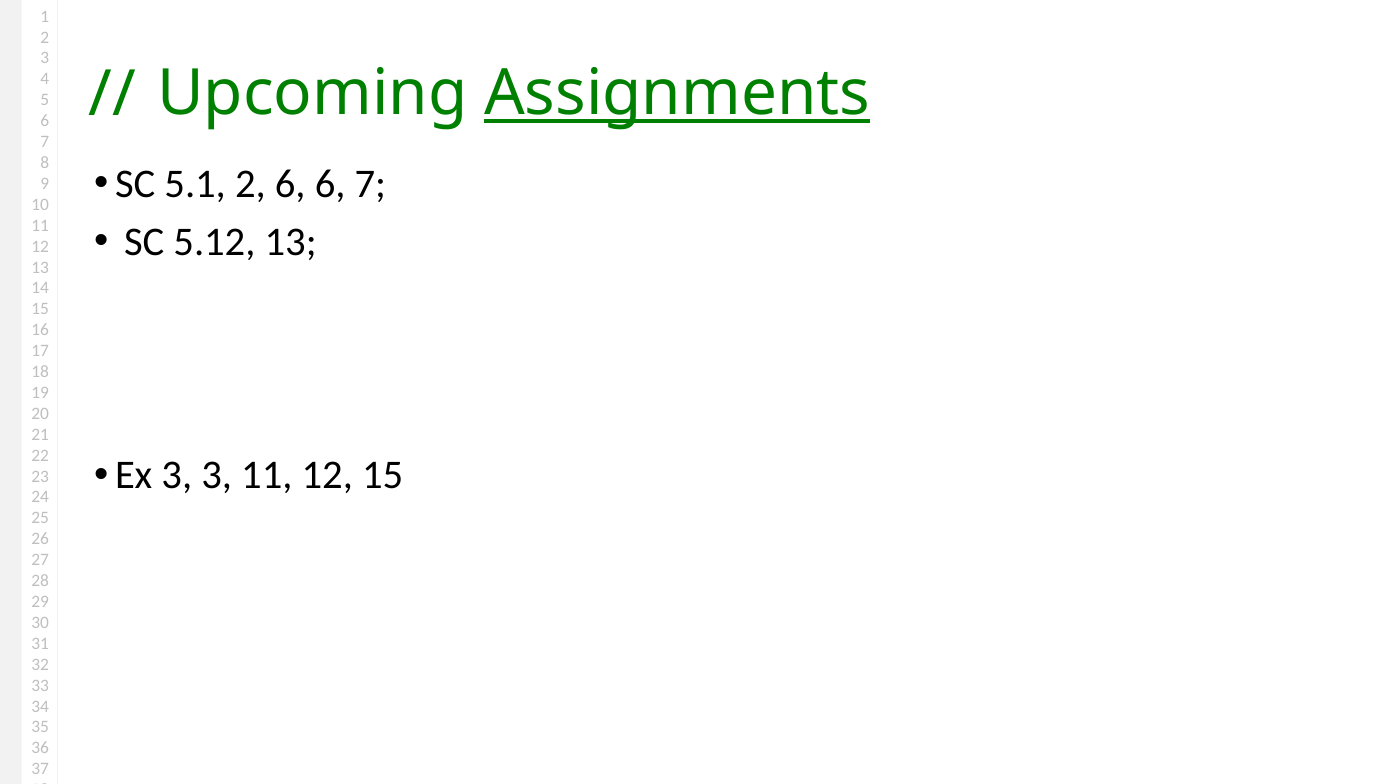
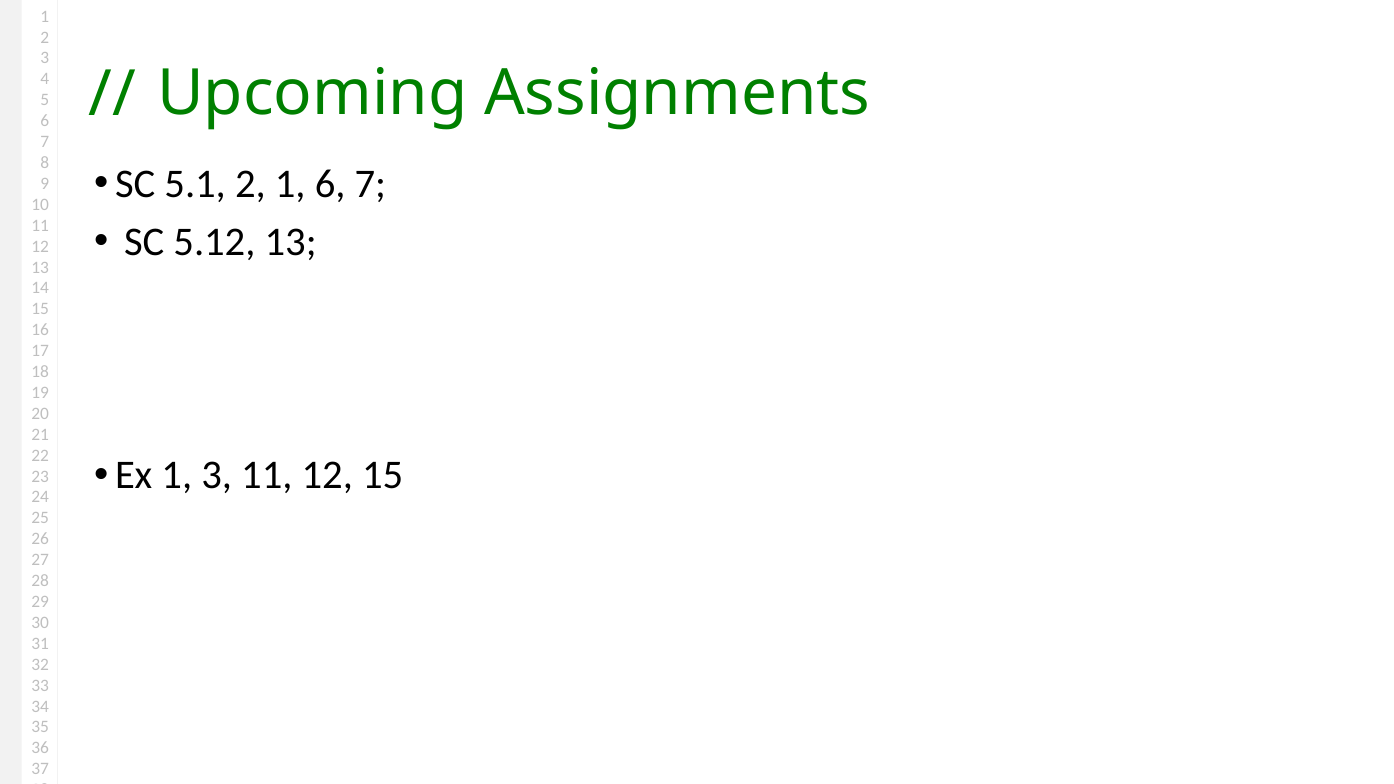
Assignments underline: present -> none (677, 94)
2 6: 6 -> 1 (290, 184)
Ex 3: 3 -> 1 (177, 475)
